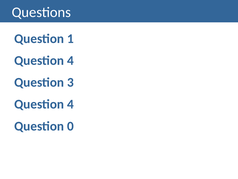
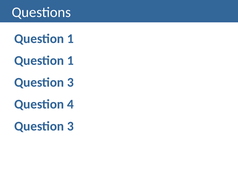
4: 4 -> 1 (70, 60)
0: 0 -> 3 (70, 126)
